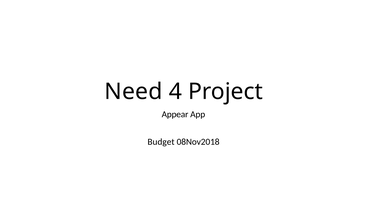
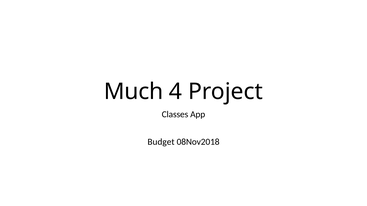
Need: Need -> Much (134, 92)
Appear: Appear -> Classes (175, 115)
